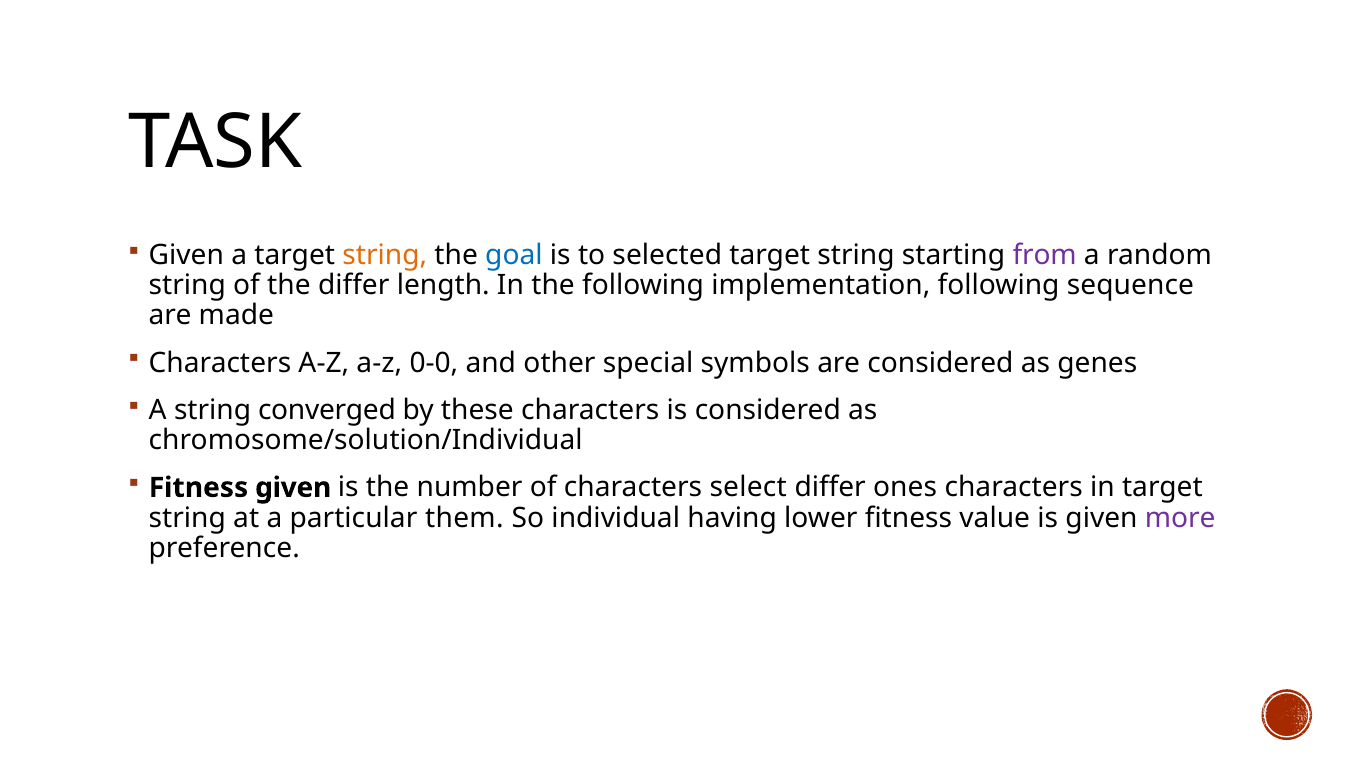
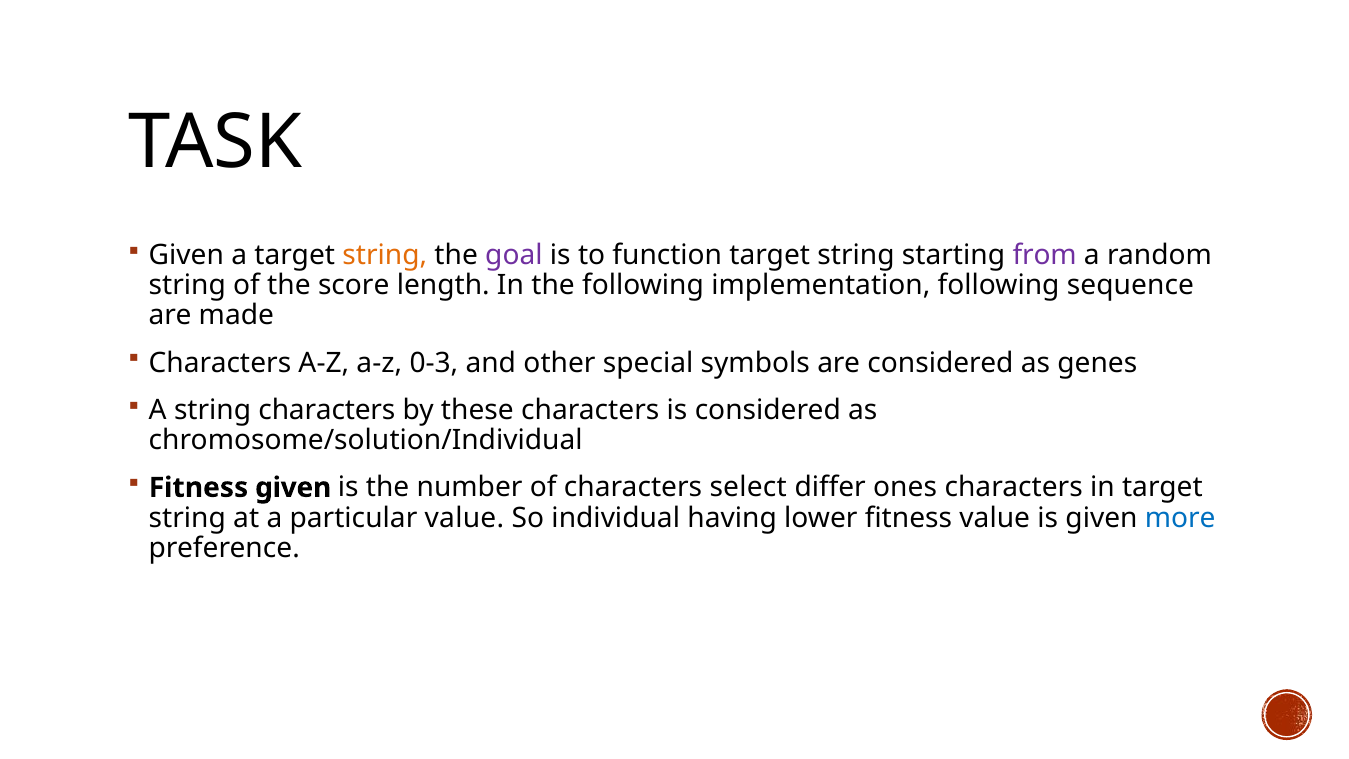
goal colour: blue -> purple (514, 255)
selected: selected -> function (667, 255)
the differ: differ -> score (354, 285)
0-0: 0-0 -> 0-3 (434, 363)
string converged: converged -> characters (327, 410)
particular them: them -> value (464, 518)
more colour: purple -> blue (1180, 518)
